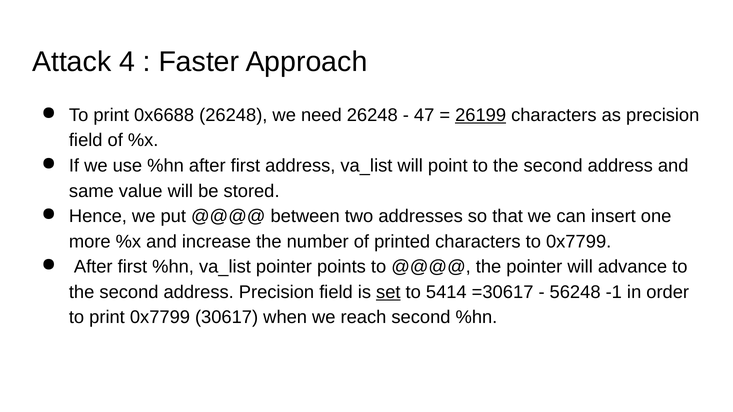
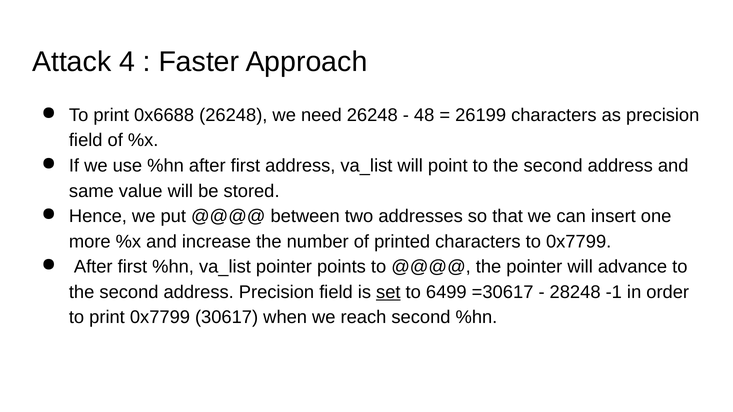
47: 47 -> 48 (424, 115)
26199 underline: present -> none (481, 115)
5414: 5414 -> 6499 (446, 292)
56248: 56248 -> 28248 (575, 292)
